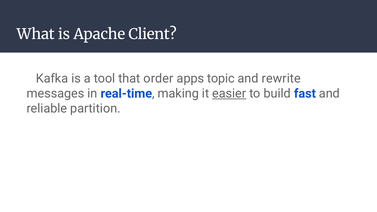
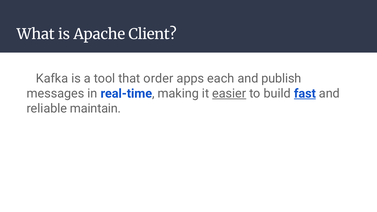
topic: topic -> each (221, 78)
rewrite: rewrite -> publish (281, 78)
fast underline: none -> present (305, 94)
partition: partition -> maintain (96, 109)
